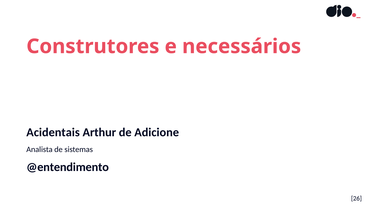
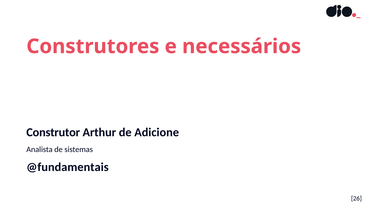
Acidentais: Acidentais -> Construtor (53, 133)
@entendimento: @entendimento -> @fundamentais (68, 167)
